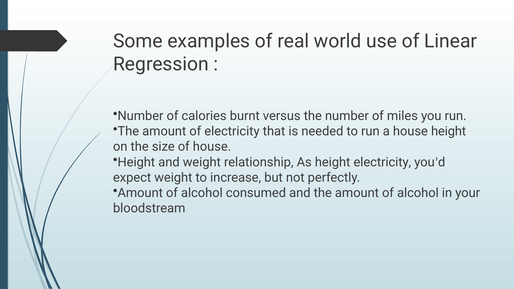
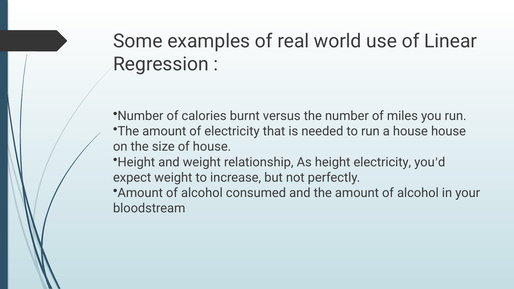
house height: height -> house (449, 131)
